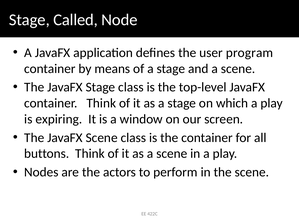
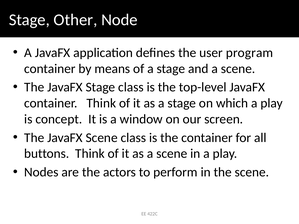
Called: Called -> Other (75, 20)
expiring: expiring -> concept (59, 119)
